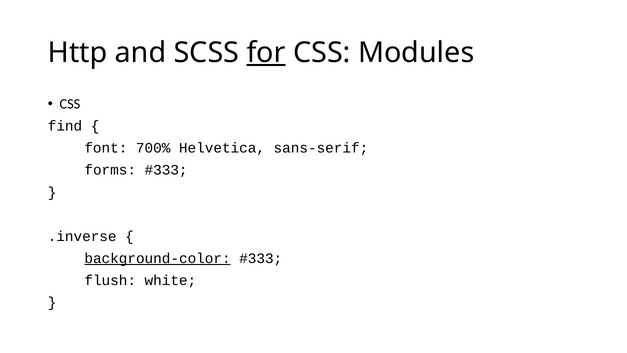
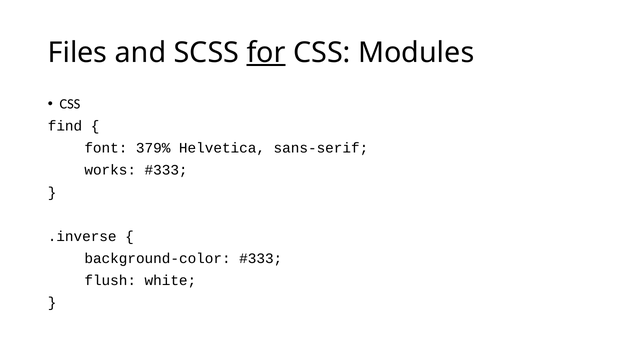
Http: Http -> Files (78, 53)
700%: 700% -> 379% (153, 148)
forms: forms -> works (110, 170)
background-color underline: present -> none (158, 258)
